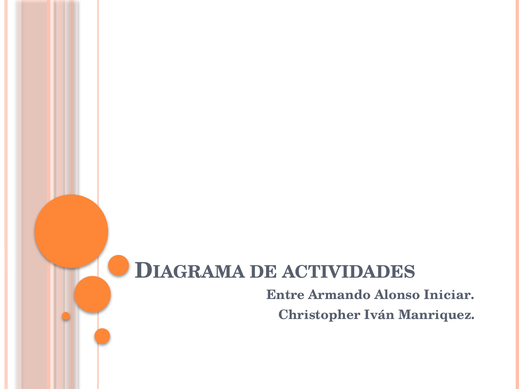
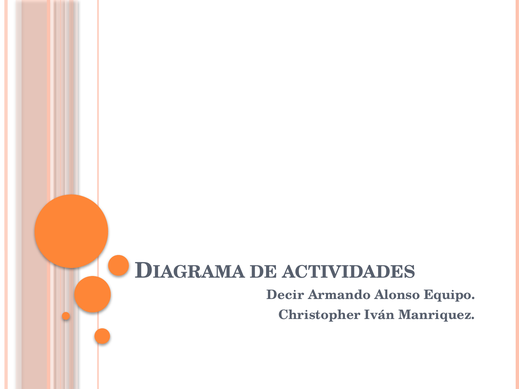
Entre: Entre -> Decir (285, 295)
Iniciar: Iniciar -> Equipo (449, 295)
